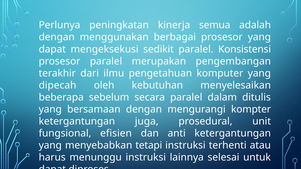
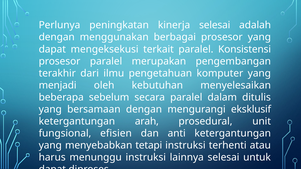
kinerja semua: semua -> selesai (215, 25)
sedikit: sedikit -> terkait (159, 49)
dipecah: dipecah -> menjadi (58, 85)
kompter: kompter -> eksklusif (251, 110)
juga: juga -> arah (147, 122)
